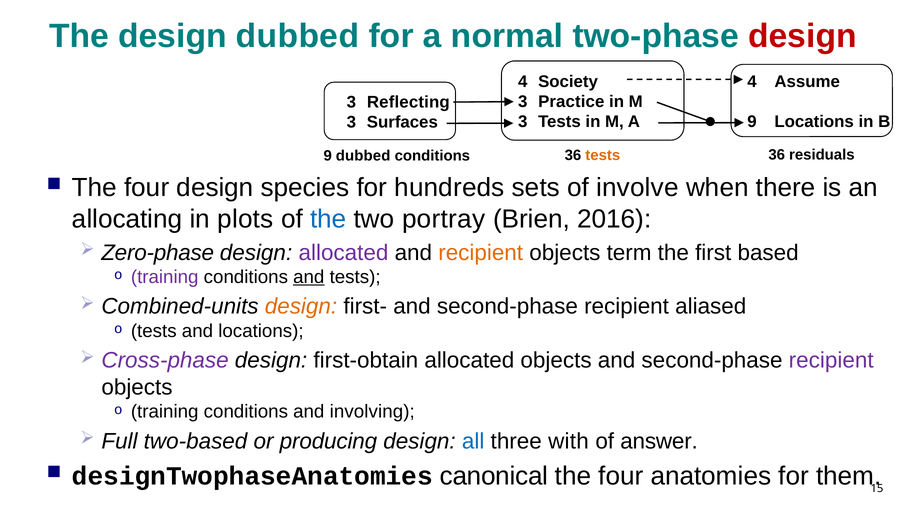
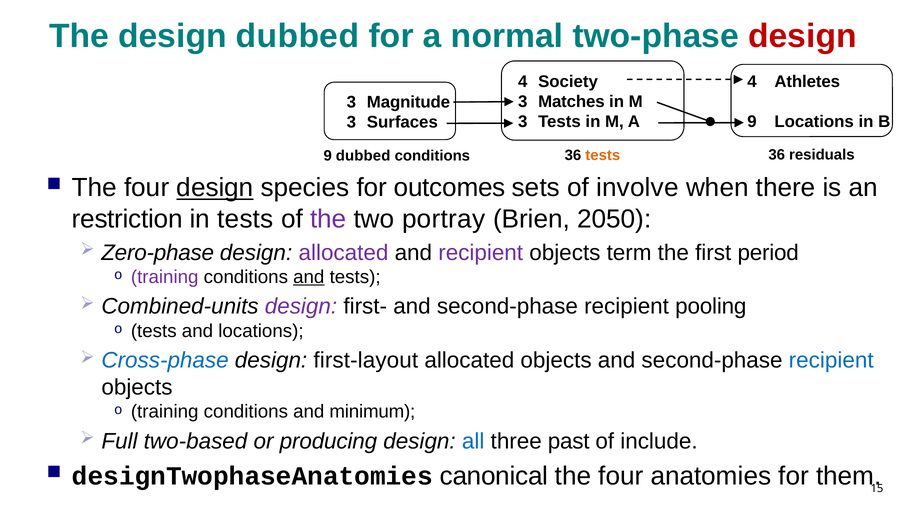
Assume: Assume -> Athletes (807, 81)
Practice: Practice -> Matches (571, 102)
Reflecting: Reflecting -> Magnitude (408, 102)
design underline: none -> present (215, 188)
hundreds: hundreds -> outcomes (450, 188)
allocating: allocating -> restriction (127, 219)
in plots: plots -> tests (245, 219)
the colour: blue -> purple (328, 219)
2016: 2016 -> 2050 (614, 219)
recipient colour: orange -> purple (481, 253)
based: based -> period (768, 253)
design colour: orange -> purple (301, 307)
aliased: aliased -> pooling (711, 307)
Cross-phase colour: purple -> blue (165, 360)
first-obtain: first-obtain -> first-layout (366, 360)
recipient colour: purple -> blue (831, 360)
involving: involving -> minimum (372, 412)
with: with -> past (569, 441)
answer: answer -> include (659, 441)
